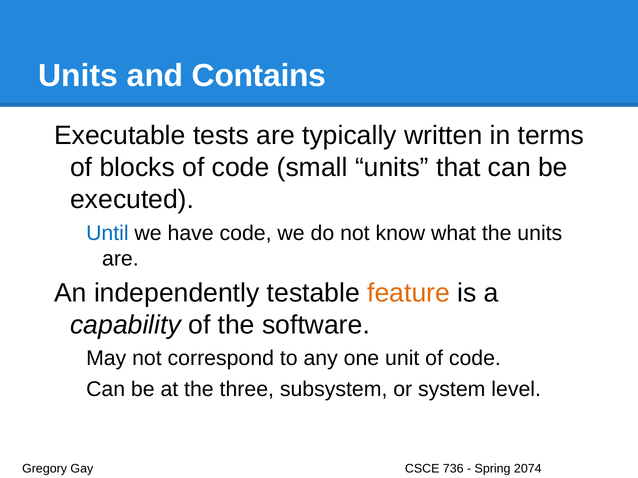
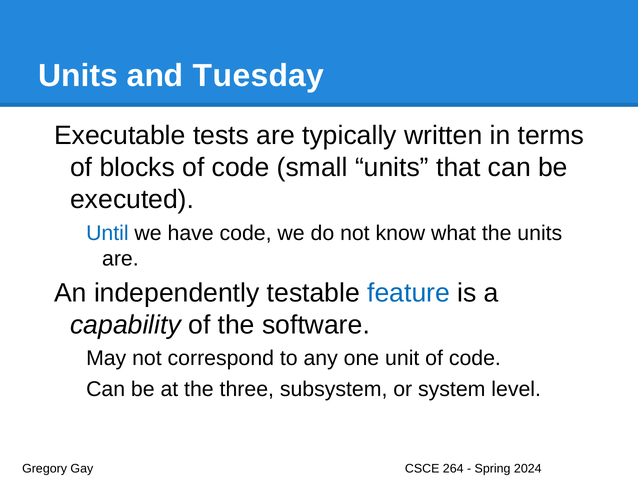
Contains: Contains -> Tuesday (259, 76)
feature colour: orange -> blue (409, 293)
736: 736 -> 264 (453, 469)
2074: 2074 -> 2024 (528, 469)
